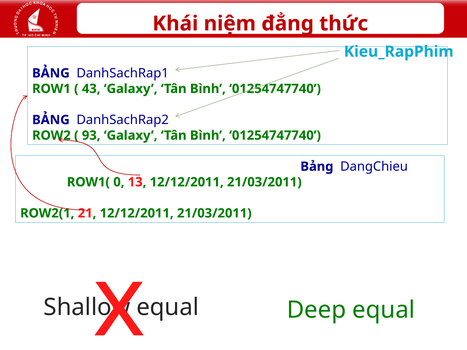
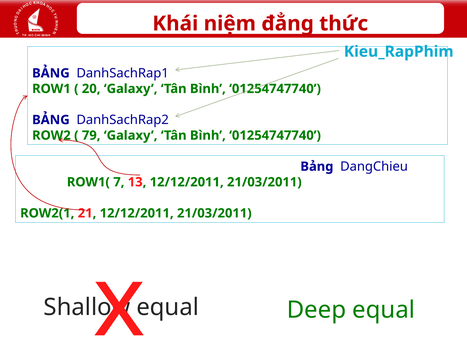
43: 43 -> 20 (91, 89)
93: 93 -> 79 (91, 136)
0: 0 -> 7 (119, 182)
